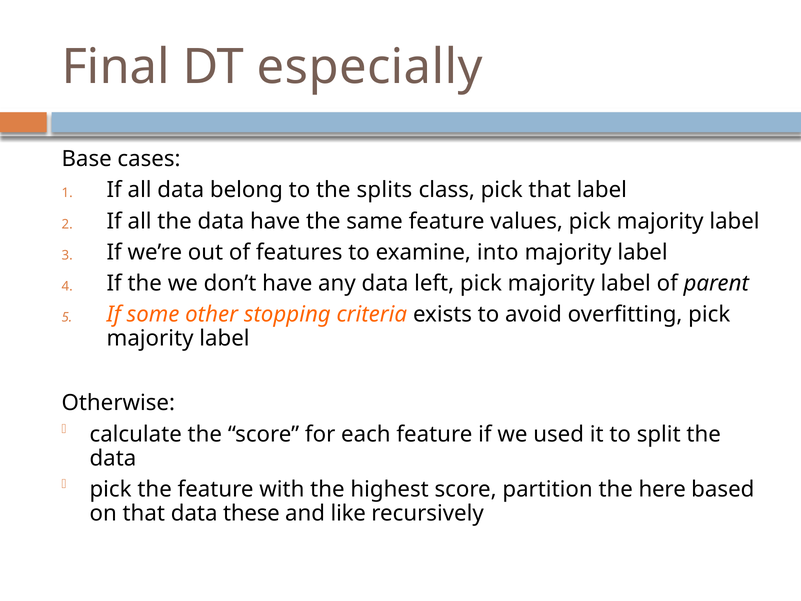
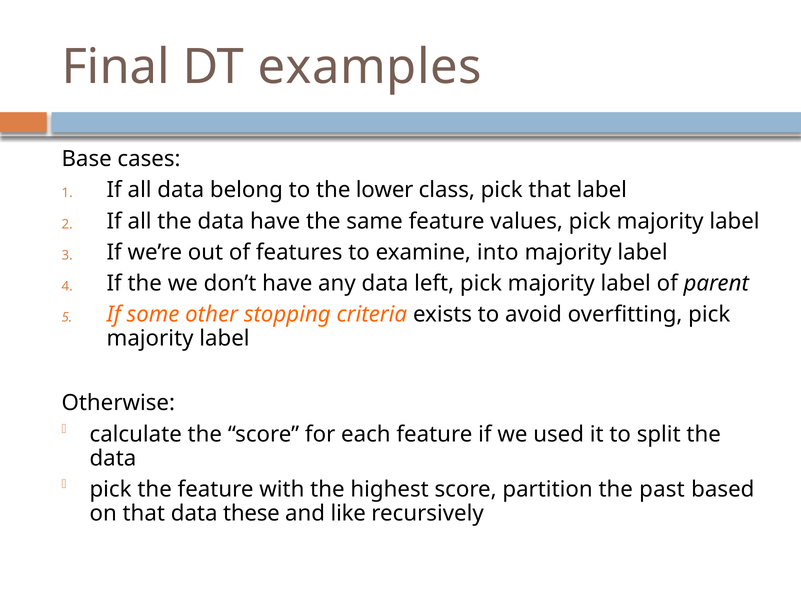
especially: especially -> examples (370, 67)
splits: splits -> lower (385, 190)
here: here -> past (662, 489)
